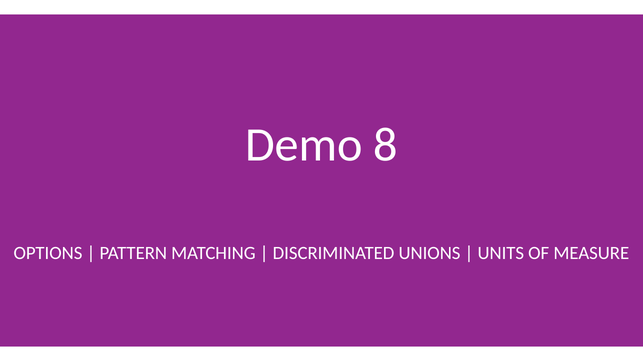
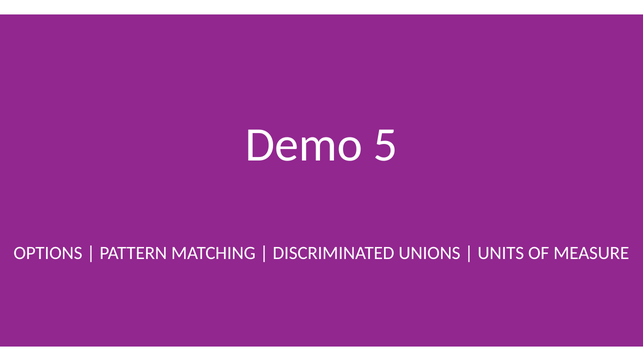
8: 8 -> 5 (386, 145)
